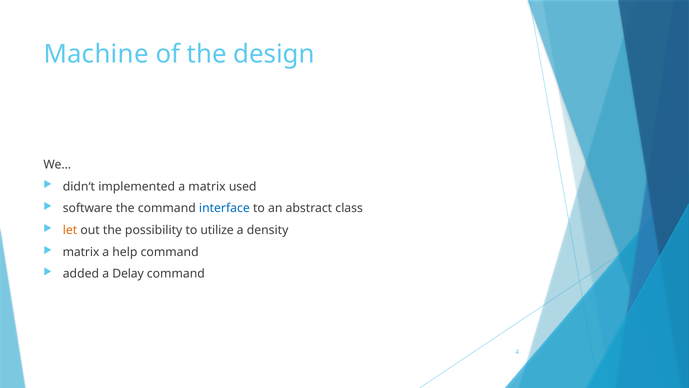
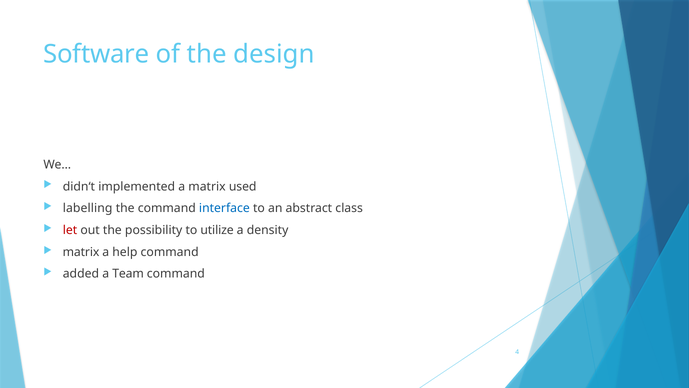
Machine: Machine -> Software (96, 54)
software: software -> labelling (88, 208)
let colour: orange -> red (70, 230)
Delay: Delay -> Team (128, 274)
